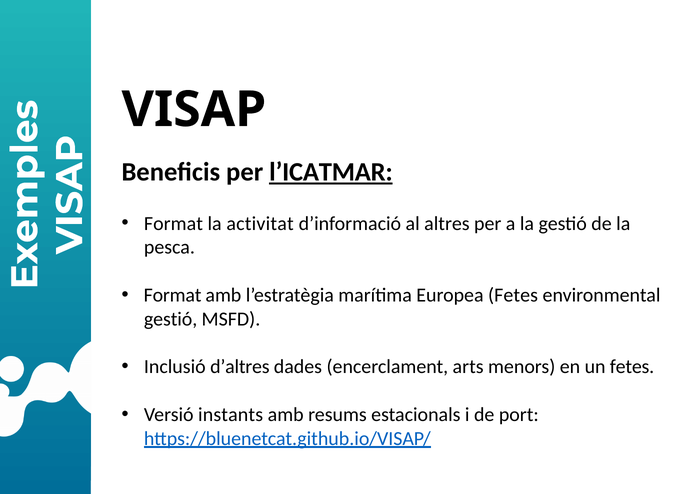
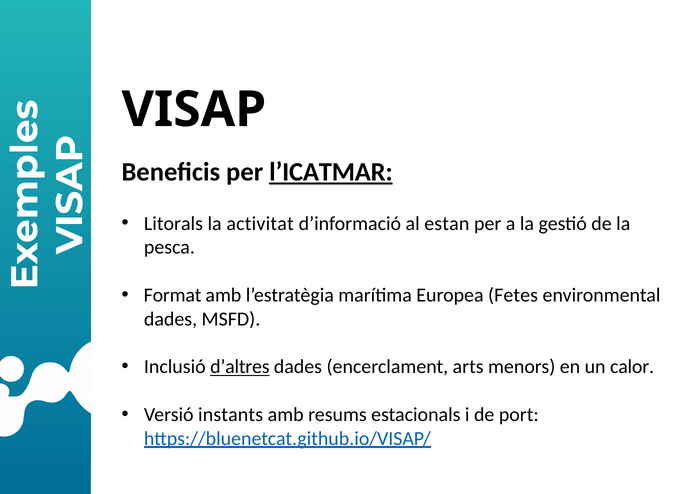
Format: Format -> Litorals (173, 224)
altres: altres -> estan (447, 224)
gestió: gestió -> dades (171, 319)
d’altres underline: none -> present (240, 367)
un fetes: fetes -> calor (632, 367)
